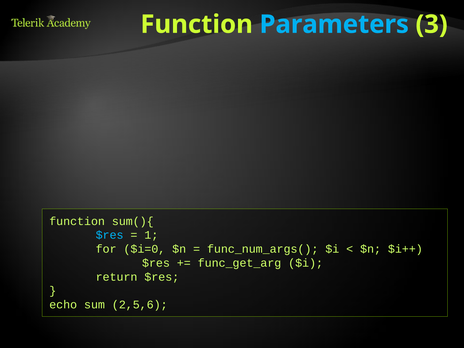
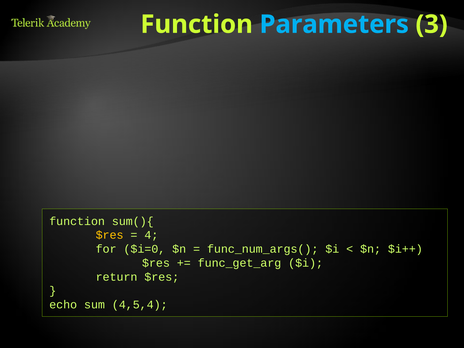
$res colour: light blue -> yellow (110, 235)
1: 1 -> 4 (151, 235)
2,5,6: 2,5,6 -> 4,5,4 (140, 305)
